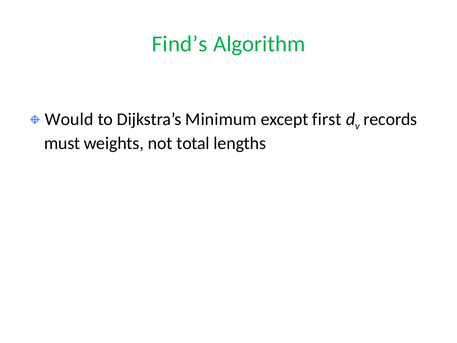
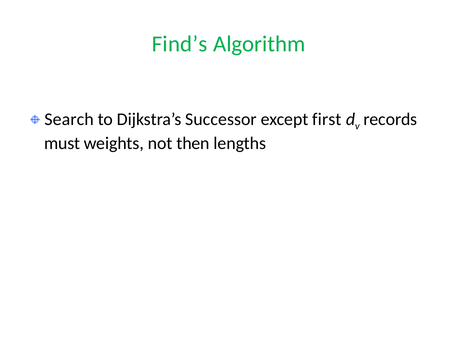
Would: Would -> Search (69, 119)
Minimum: Minimum -> Successor (221, 119)
total: total -> then (193, 143)
